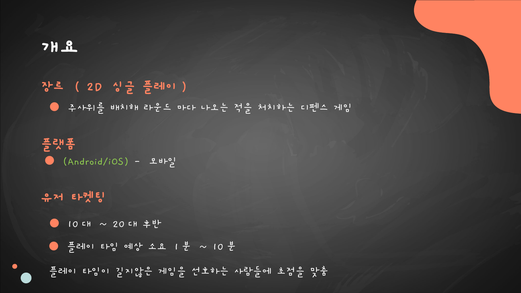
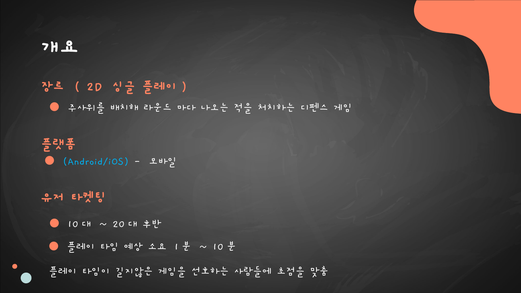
Android/iOS colour: light green -> light blue (96, 161)
